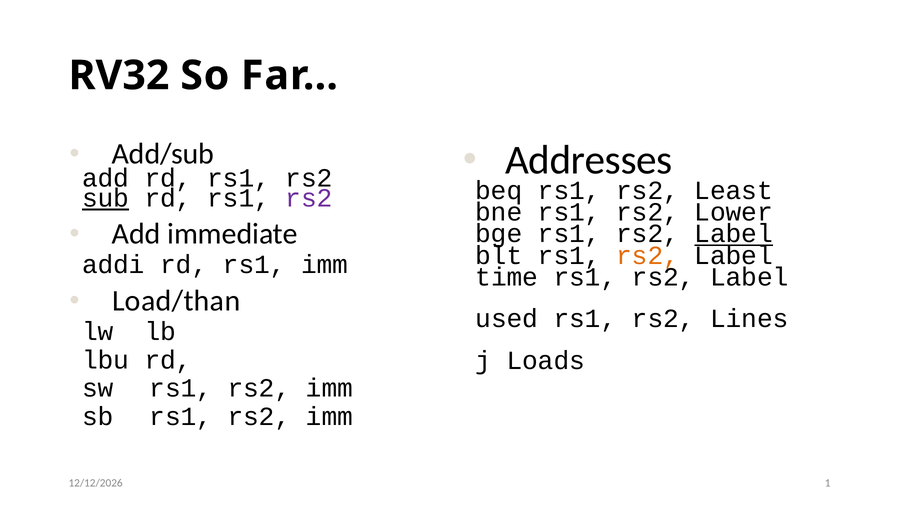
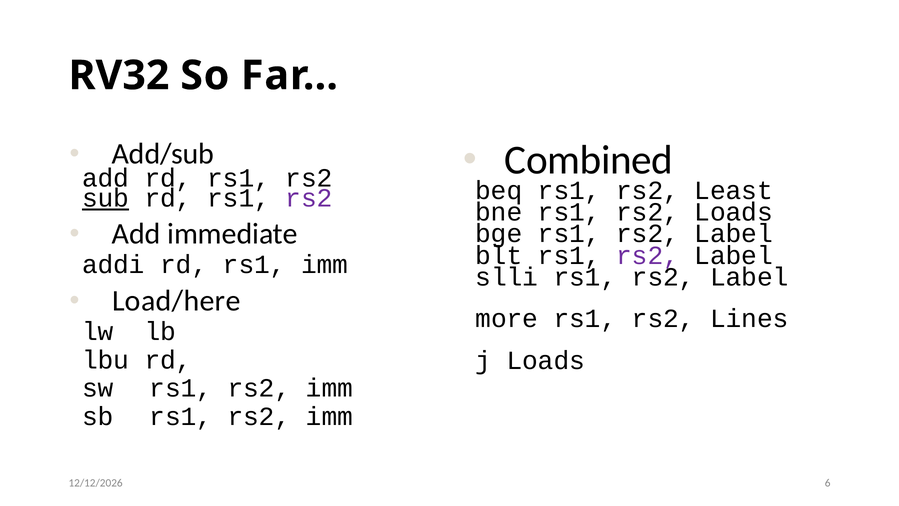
Addresses: Addresses -> Combined (589, 160)
rs2 Lower: Lower -> Loads (734, 212)
Label underline: present -> none (734, 234)
rs2 colour: orange -> purple (648, 255)
time: time -> slli (507, 277)
Load/than: Load/than -> Load/here (176, 301)
used: used -> more (507, 319)
1: 1 -> 6 (828, 483)
